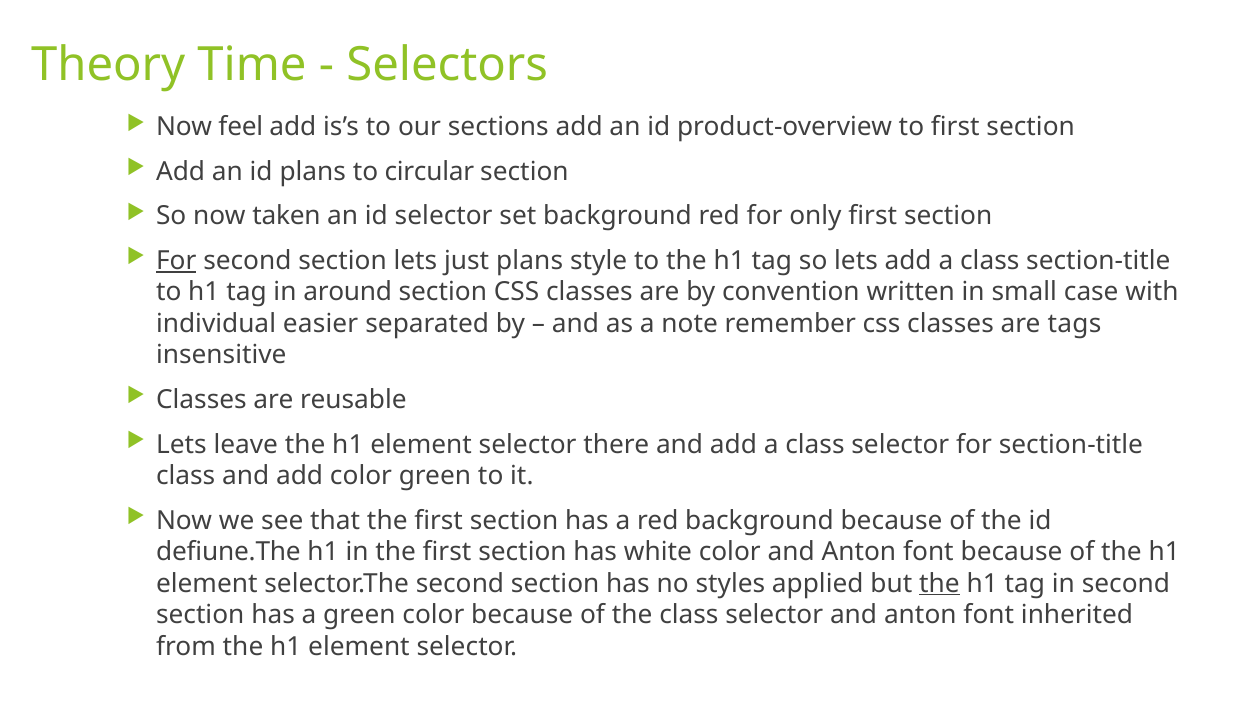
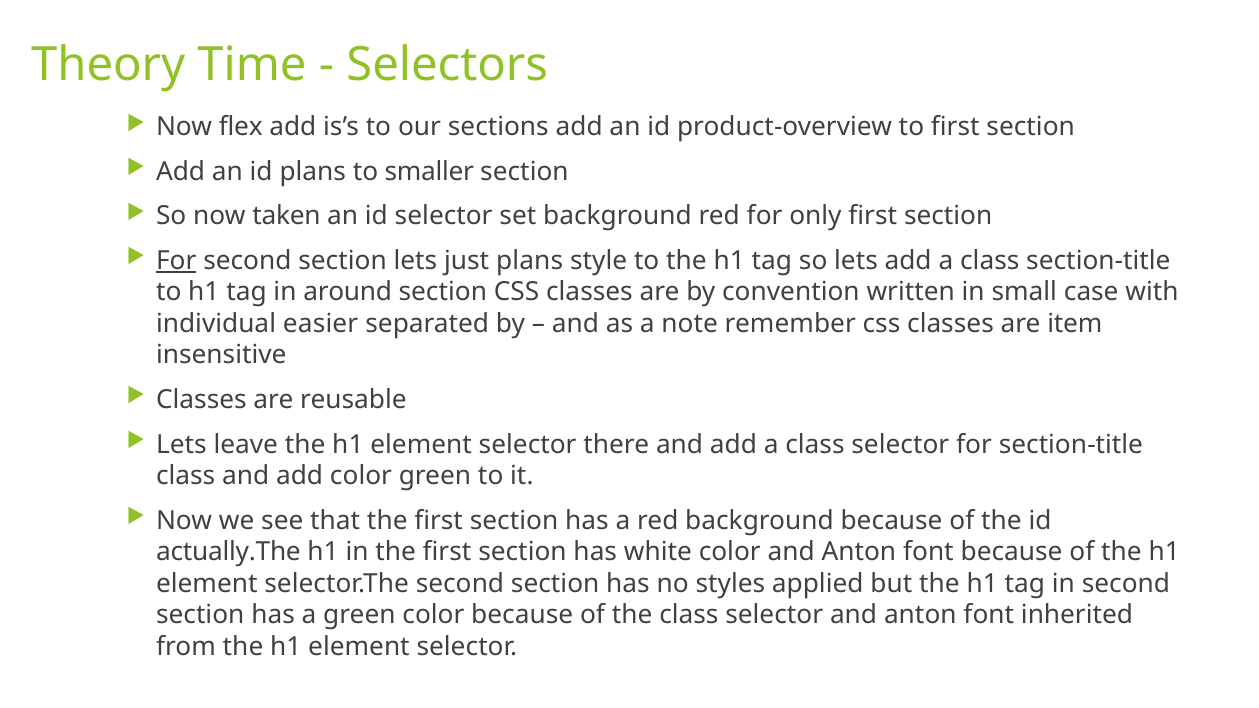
feel: feel -> flex (241, 127)
circular: circular -> smaller (429, 172)
tags: tags -> item (1075, 324)
defiune.The: defiune.The -> actually.The (228, 552)
the underline: present -> none (939, 584)
